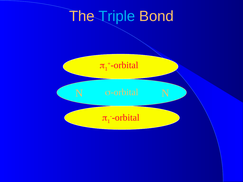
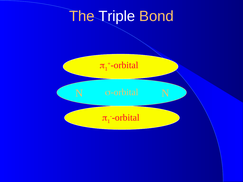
Triple colour: light blue -> white (117, 16)
